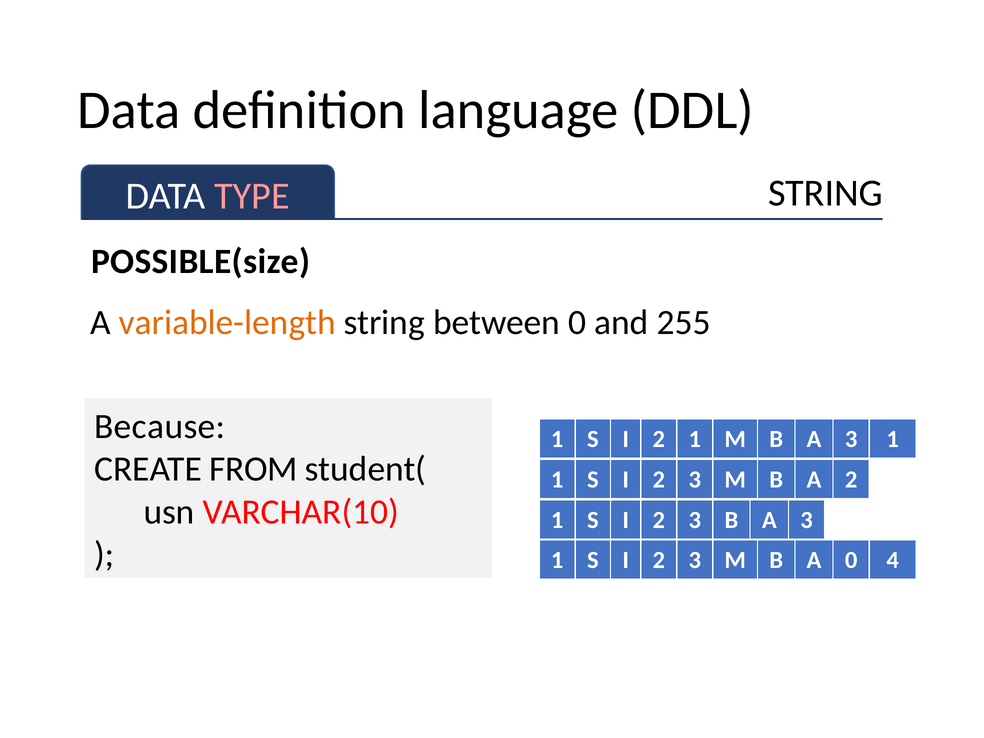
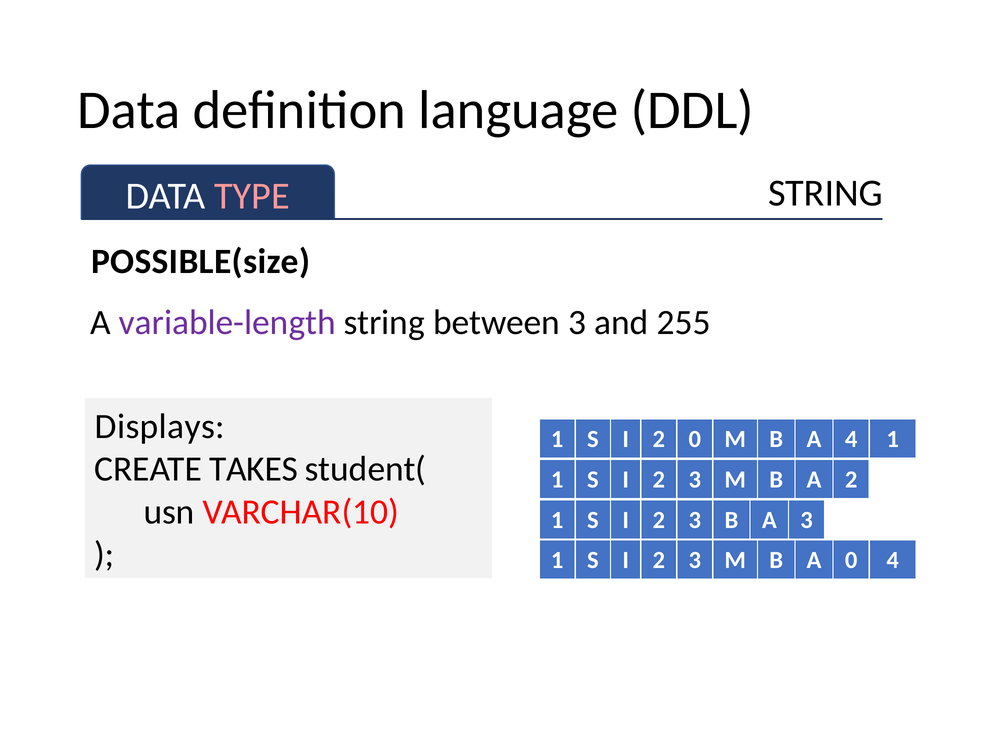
variable-length colour: orange -> purple (227, 323)
between 0: 0 -> 3 (577, 323)
Because: Because -> Displays (160, 427)
I 2 1: 1 -> 0 (695, 439)
M B A 3: 3 -> 4 (851, 439)
FROM: FROM -> TAKES (254, 469)
